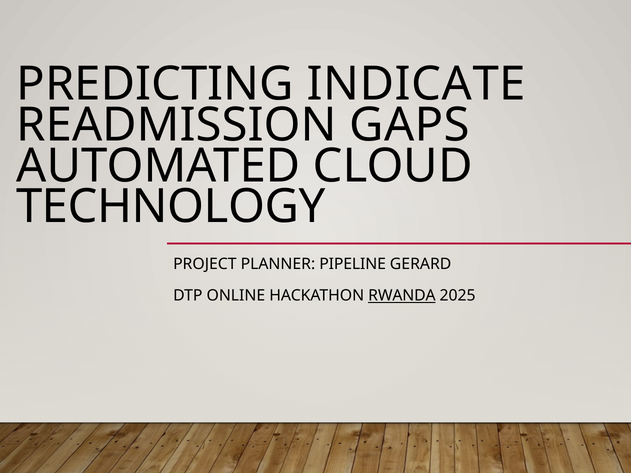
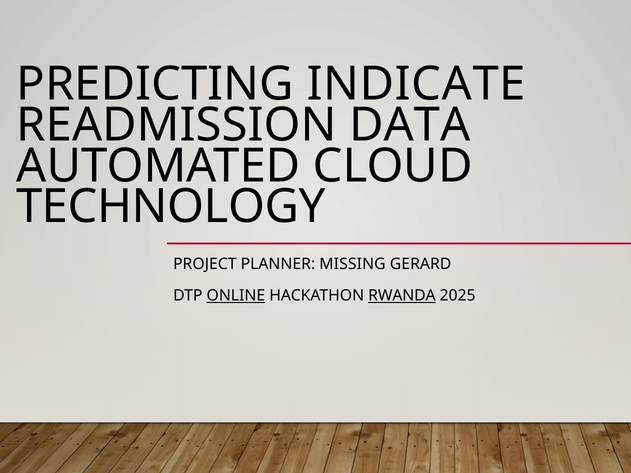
GAPS: GAPS -> DATA (410, 125)
PIPELINE: PIPELINE -> MISSING (353, 264)
ONLINE underline: none -> present (236, 296)
